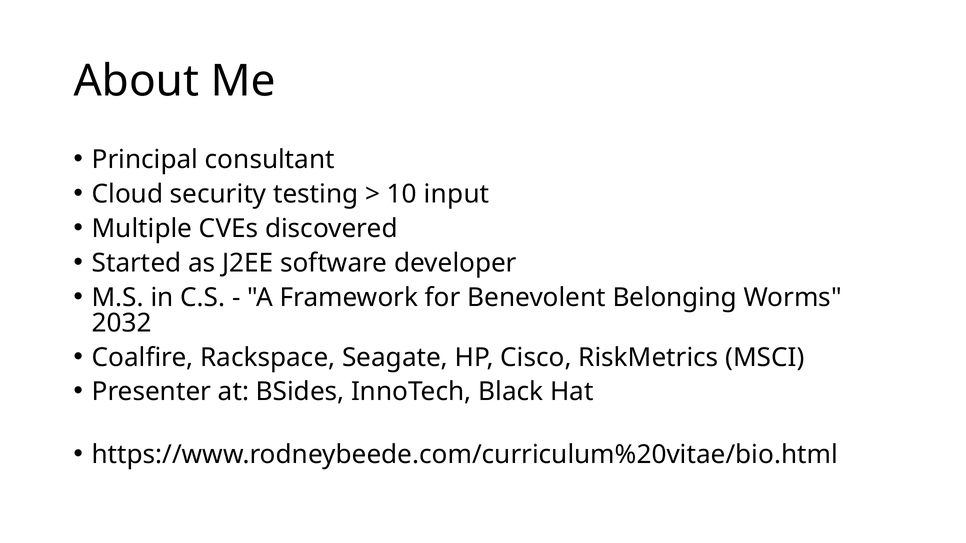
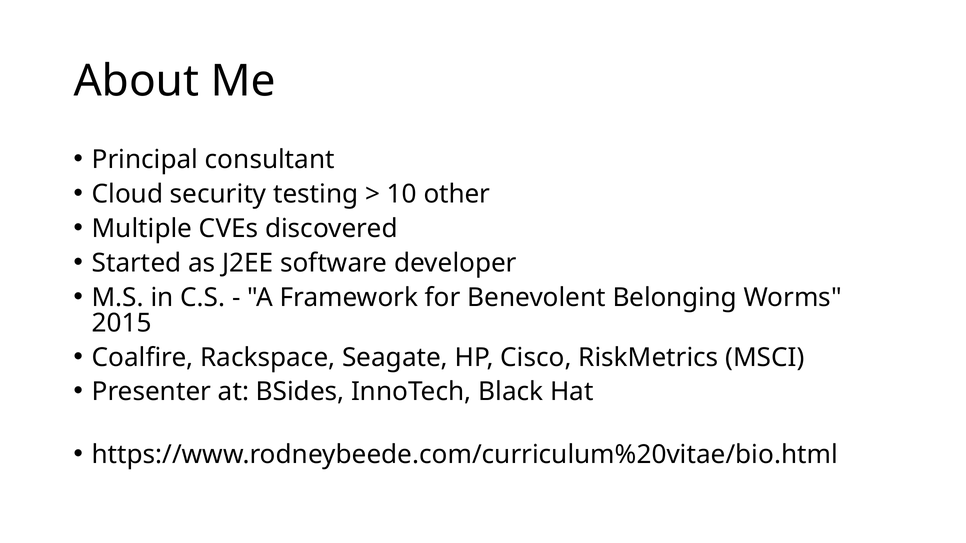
input: input -> other (457, 194)
2032: 2032 -> 2015 (122, 323)
